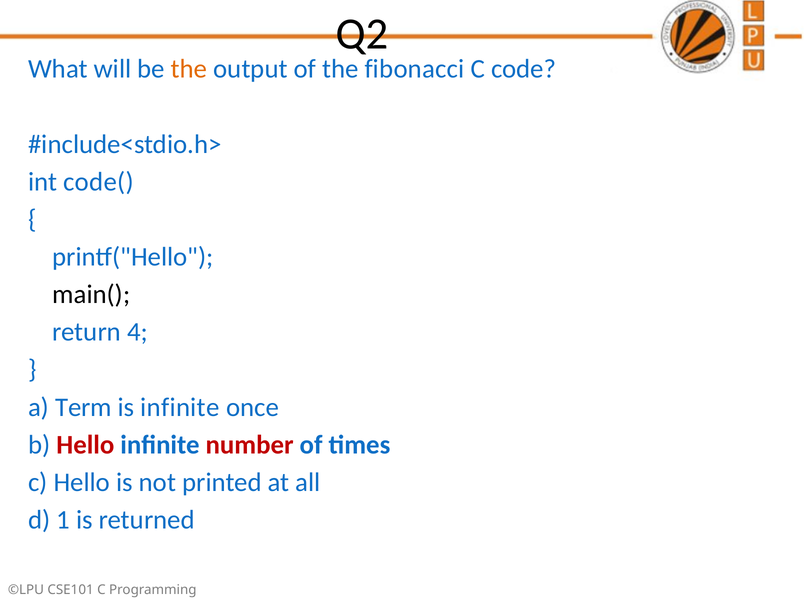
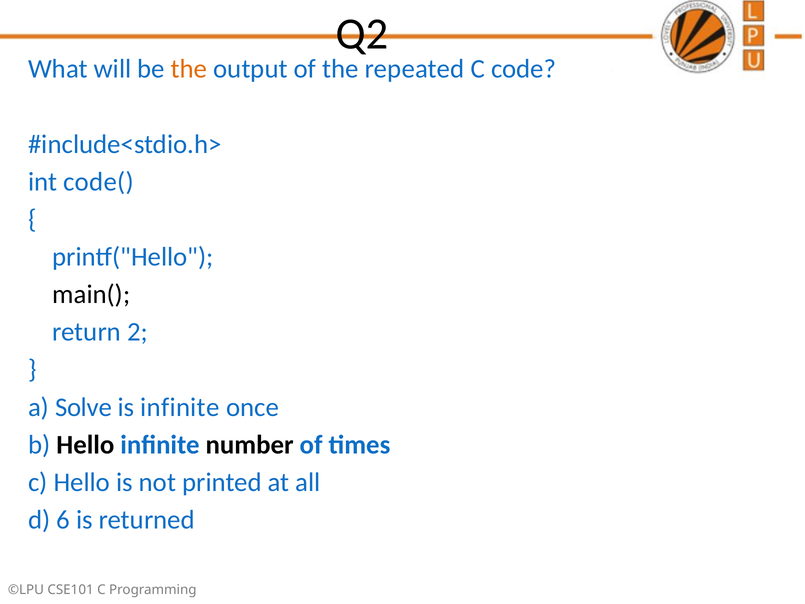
fibonacci: fibonacci -> repeated (415, 69)
4: 4 -> 2 (137, 332)
Term: Term -> Solve (84, 407)
Hello colour: red -> black (85, 445)
number colour: red -> black (250, 445)
1: 1 -> 6 (63, 520)
